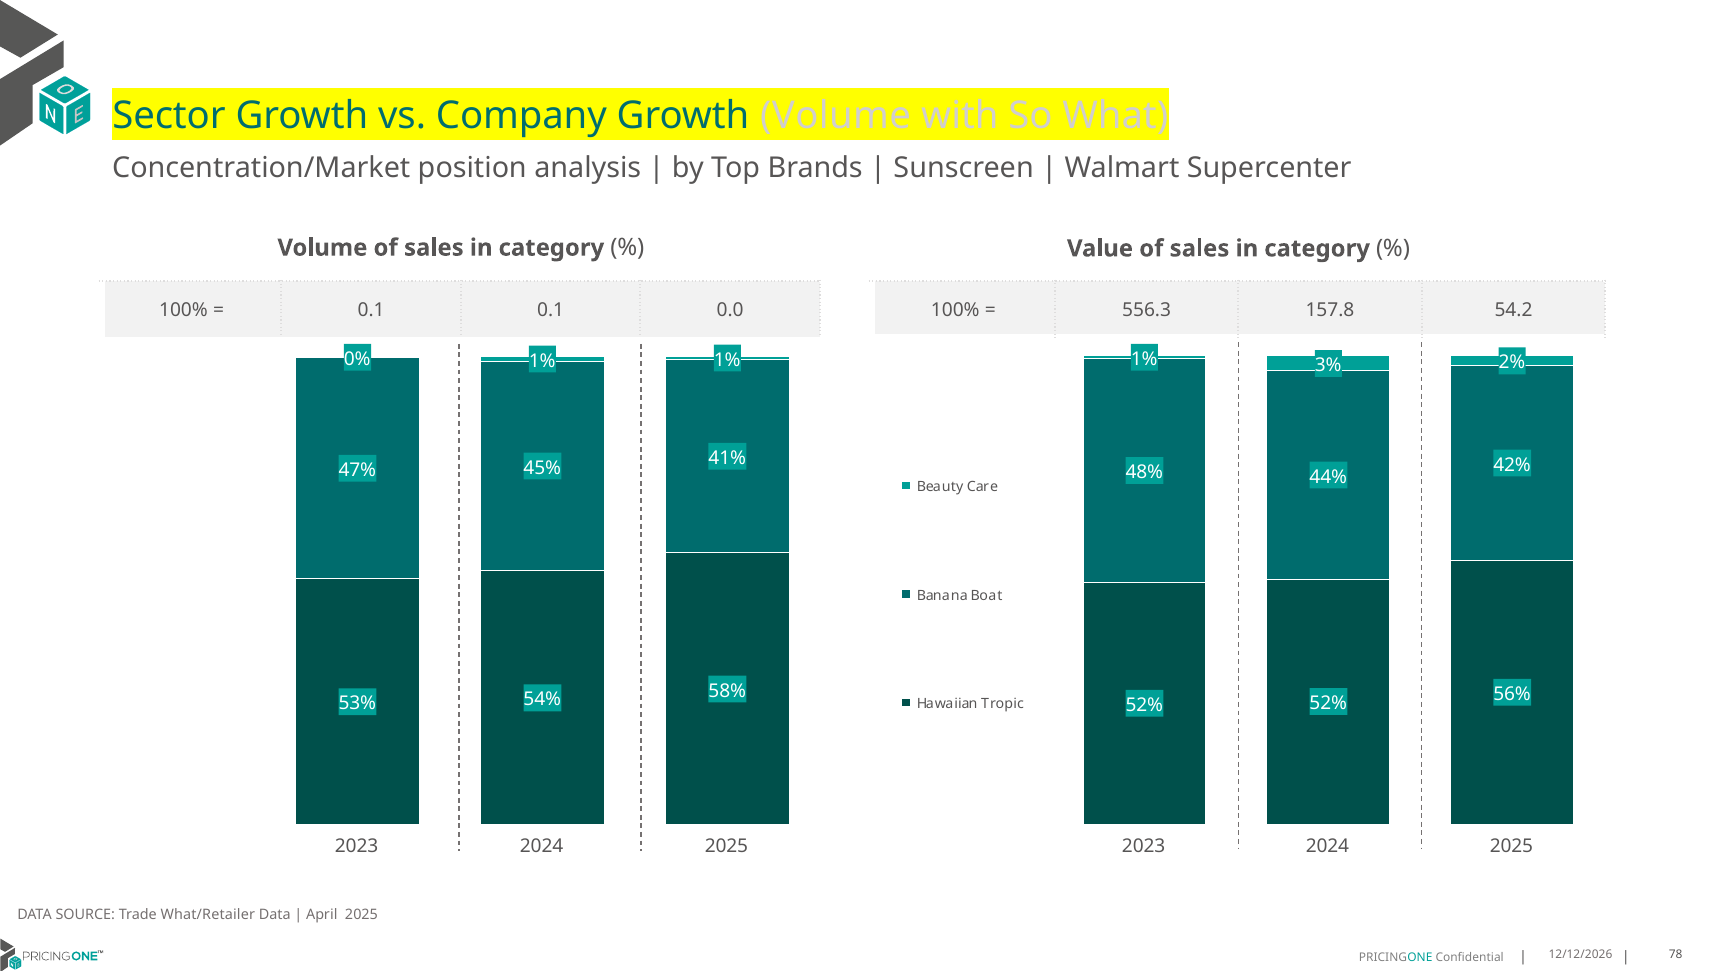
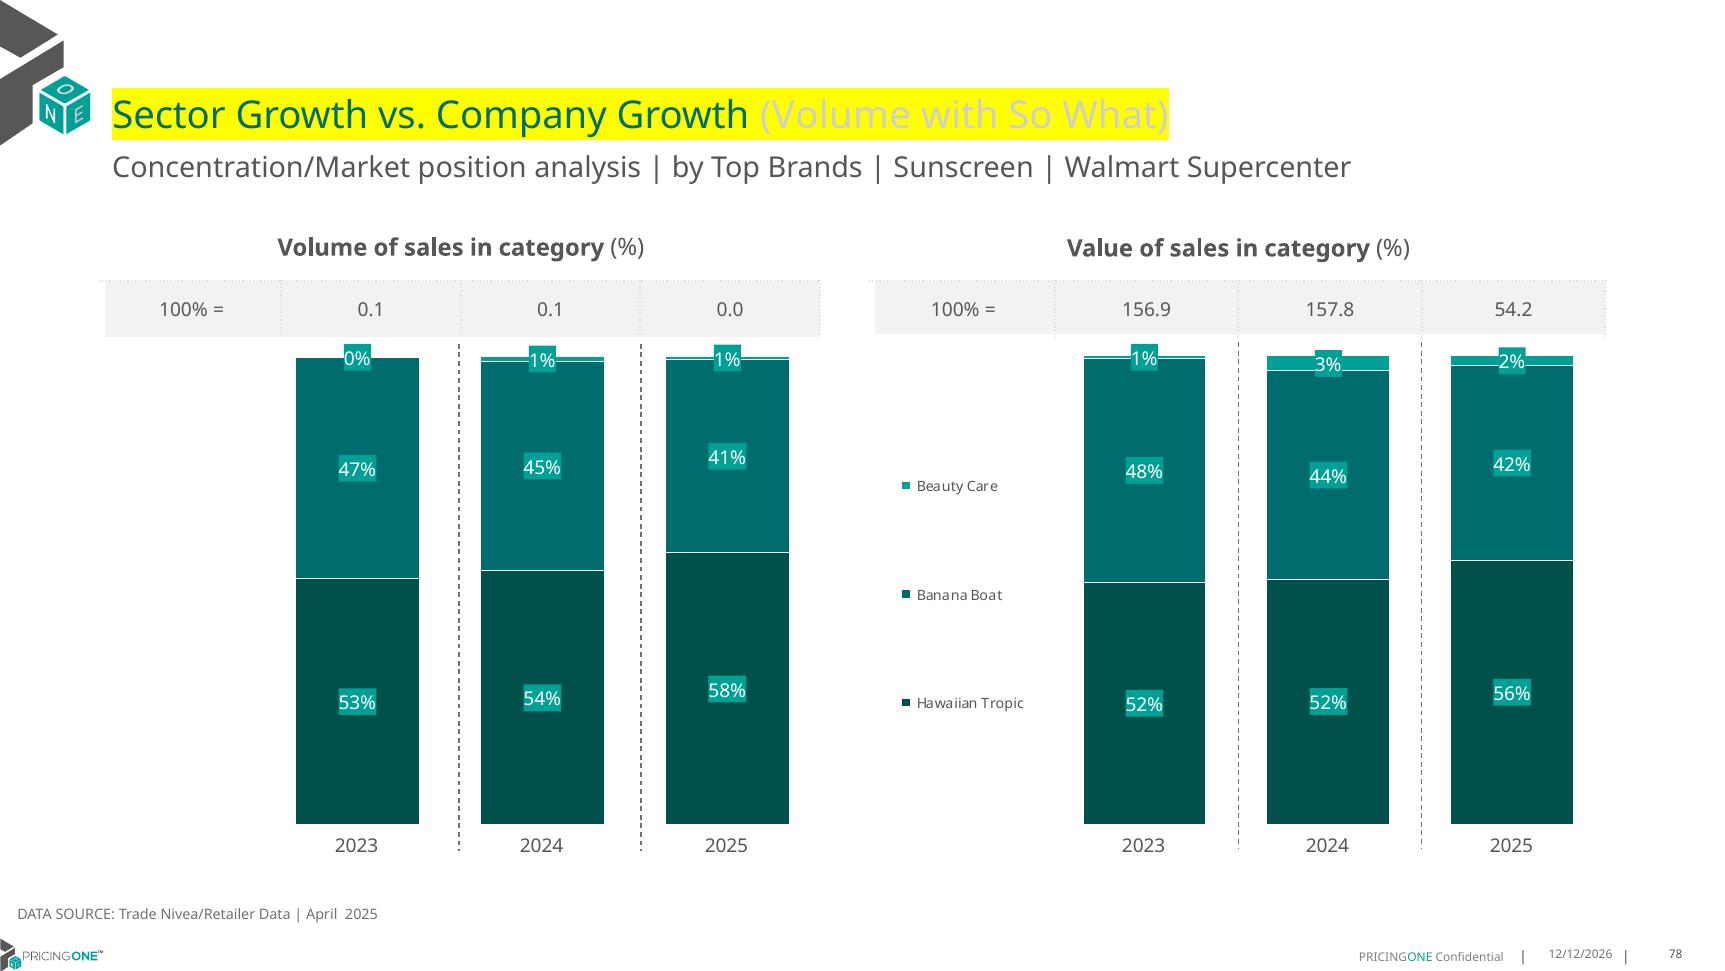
556.3: 556.3 -> 156.9 (1147, 310)
What/Retailer: What/Retailer -> Nivea/Retailer (208, 914)
